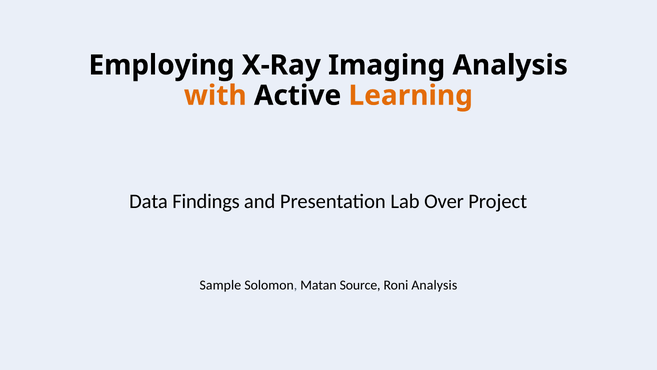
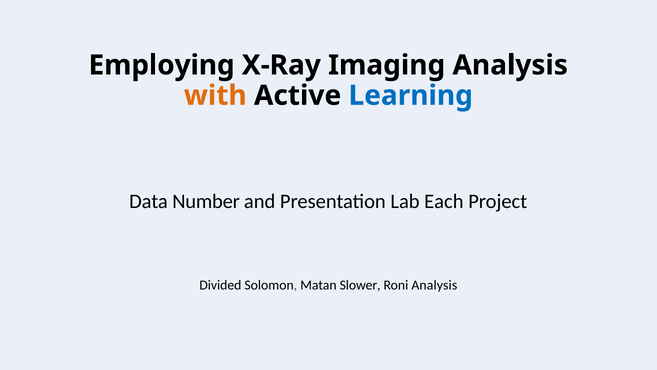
Learning colour: orange -> blue (411, 95)
Findings: Findings -> Number (206, 201)
Over: Over -> Each (444, 201)
Sample: Sample -> Divided (220, 285)
Source: Source -> Slower (360, 285)
